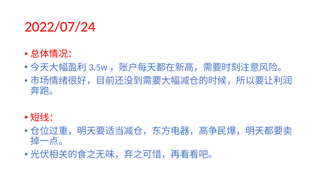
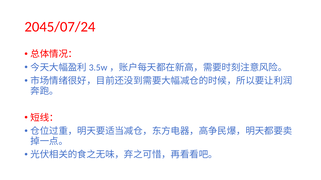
2022/07/24: 2022/07/24 -> 2045/07/24 (60, 27)
